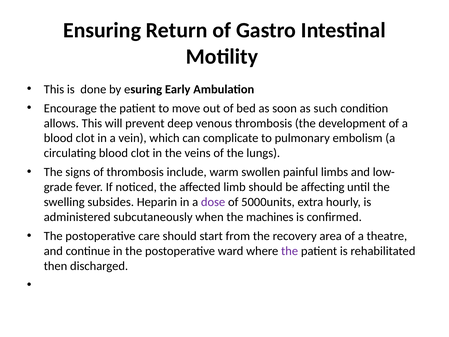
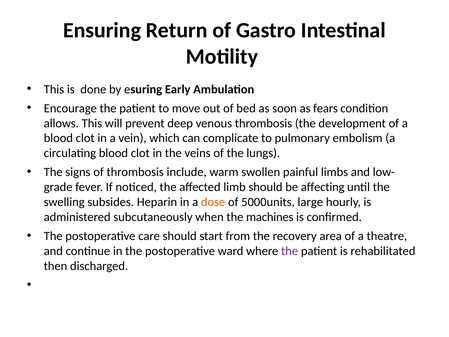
such: such -> fears (326, 108)
dose colour: purple -> orange (213, 202)
extra: extra -> large (310, 202)
